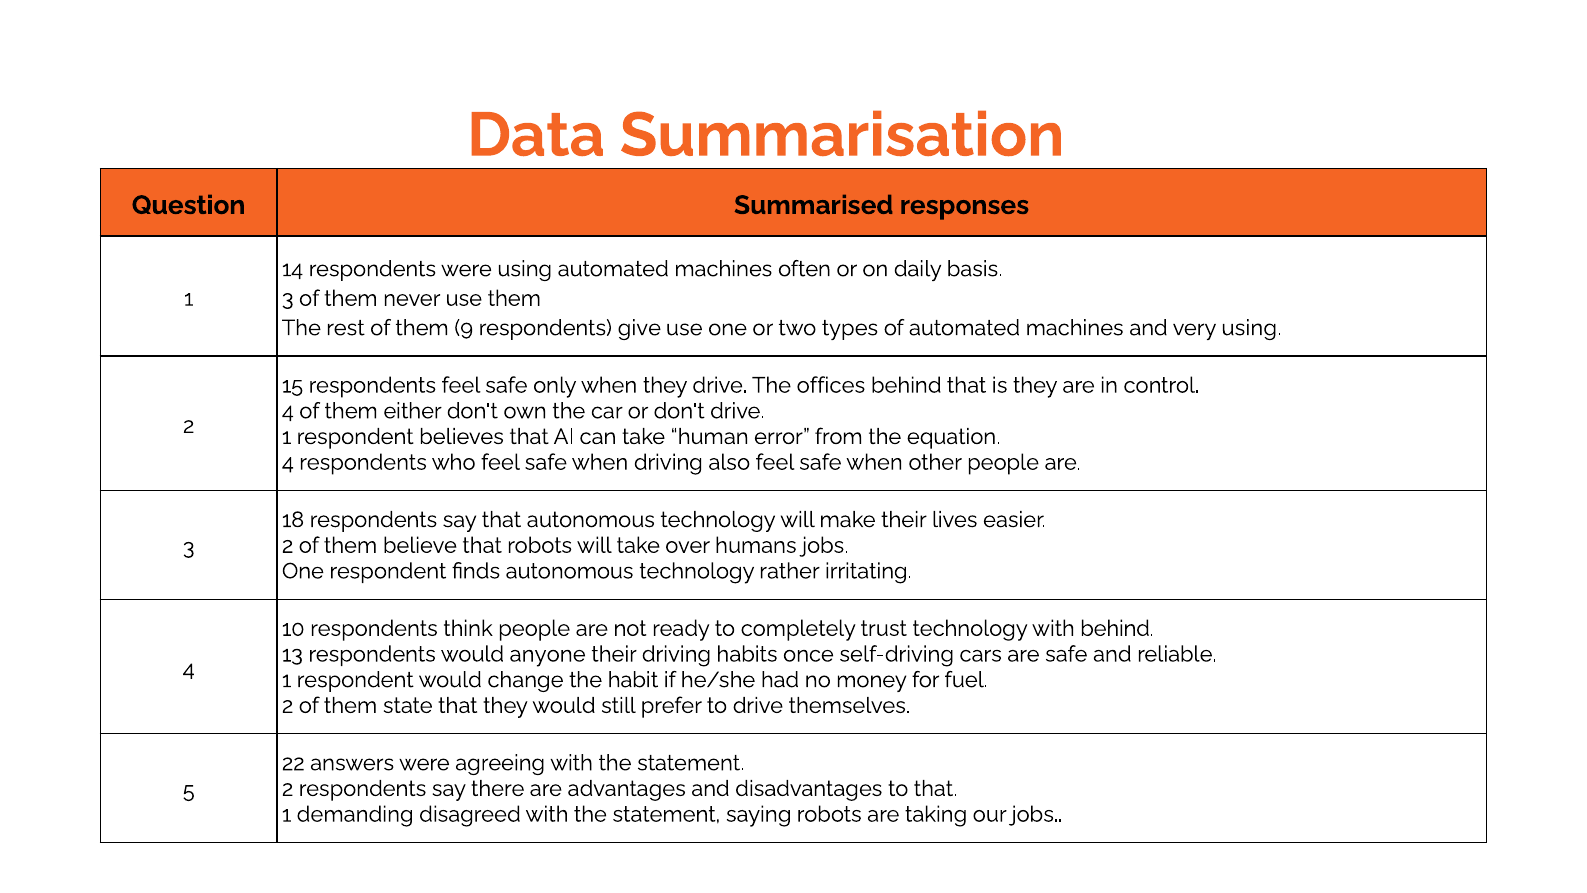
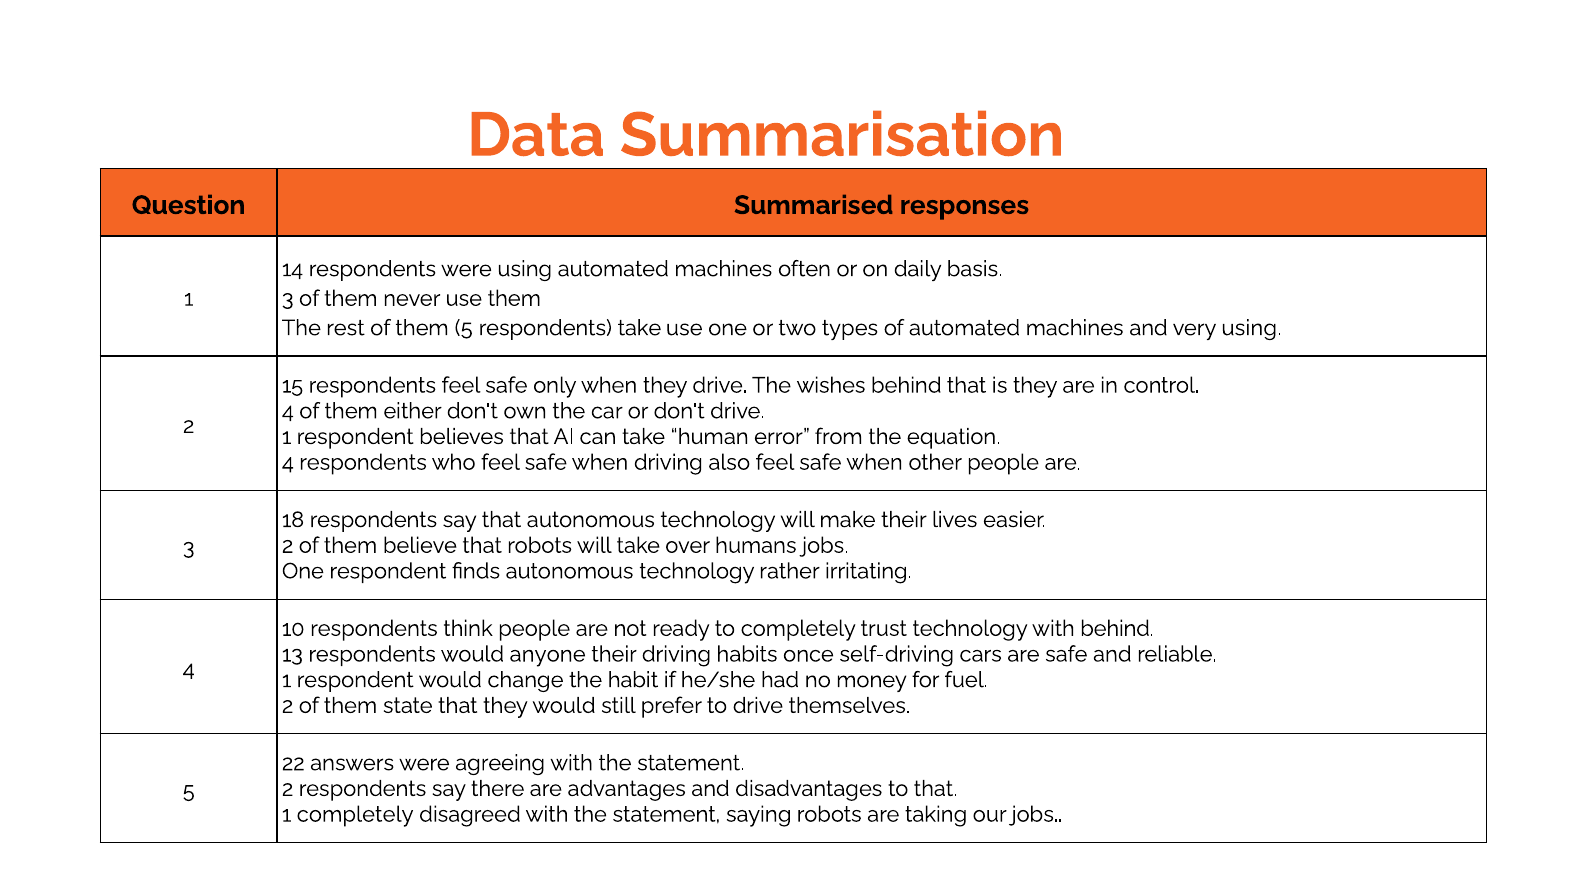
them 9: 9 -> 5 (464, 328)
respondents give: give -> take (639, 328)
offices: offices -> wishes (831, 385)
1 demanding: demanding -> completely (355, 814)
